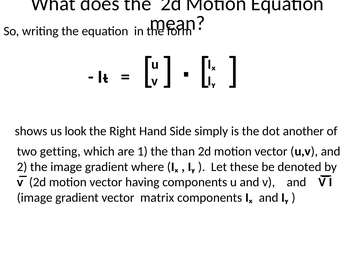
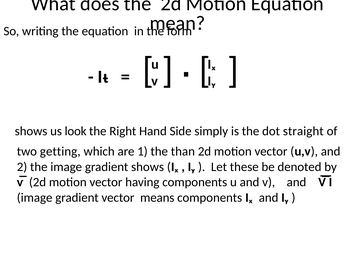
another: another -> straight (303, 131)
gradient where: where -> shows (148, 166)
matrix: matrix -> means (157, 197)
